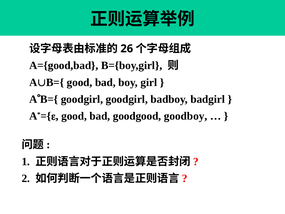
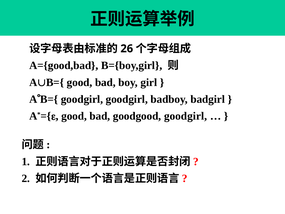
goodgood goodboy: goodboy -> goodgirl (186, 116)
